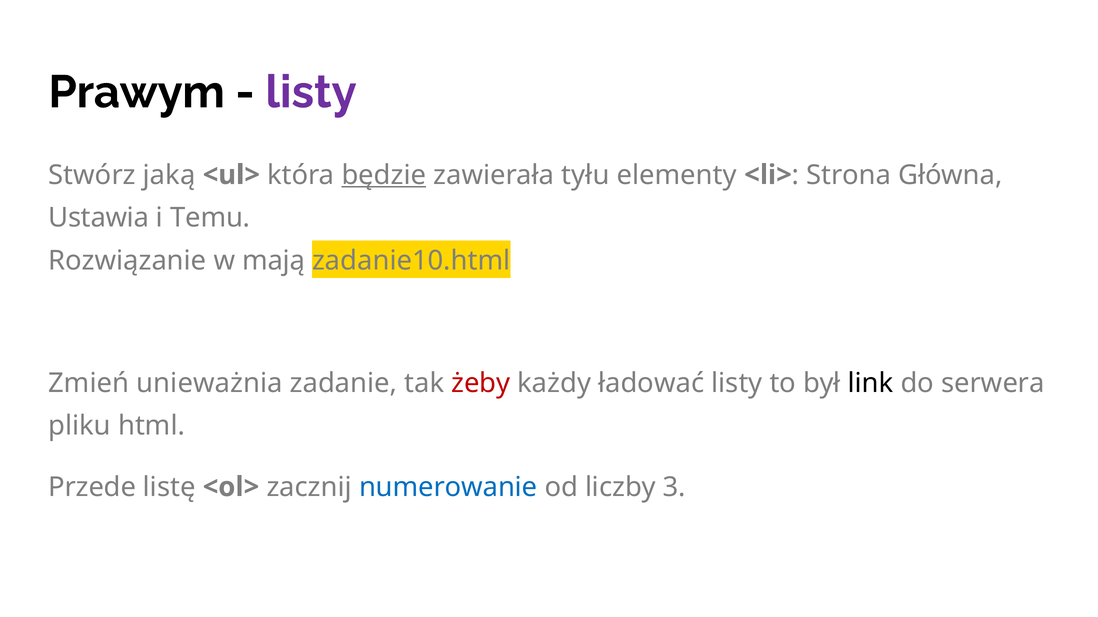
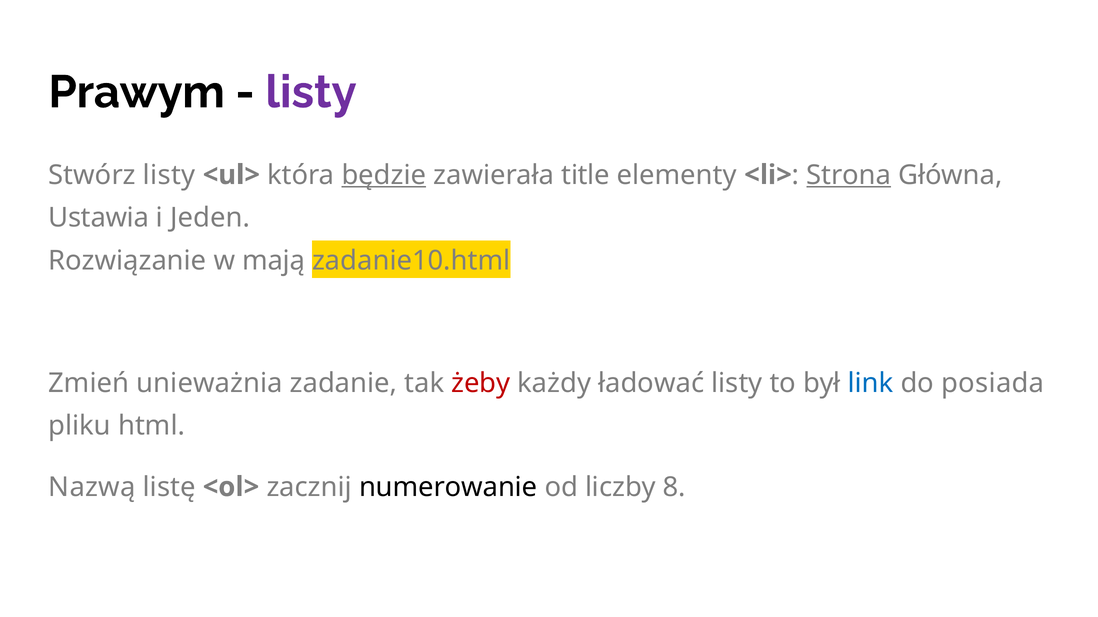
Stwórz jaką: jaką -> listy (169, 175)
tyłu: tyłu -> title (586, 175)
Strona underline: none -> present (849, 175)
Temu: Temu -> Jeden (210, 218)
link colour: black -> blue (871, 383)
serwera: serwera -> posiada (993, 383)
Przede: Przede -> Nazwą (92, 488)
numerowanie colour: blue -> black (448, 488)
3: 3 -> 8 (674, 488)
